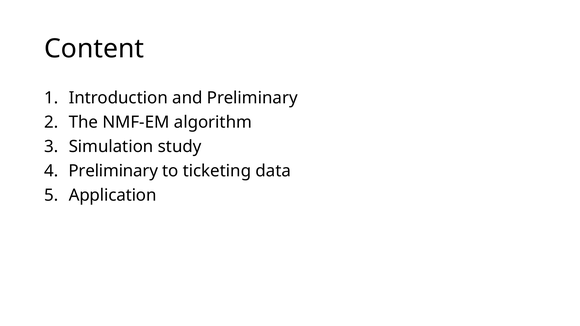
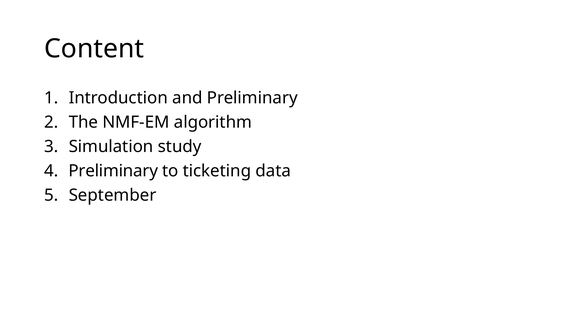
Application: Application -> September (113, 195)
